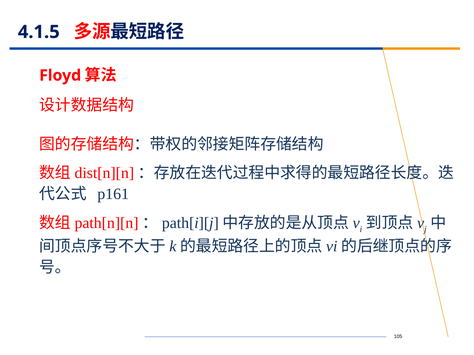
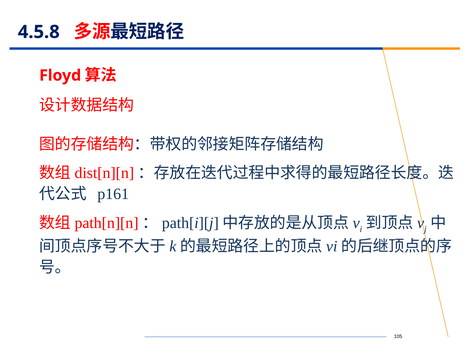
4.1.5: 4.1.5 -> 4.5.8 (39, 32)
